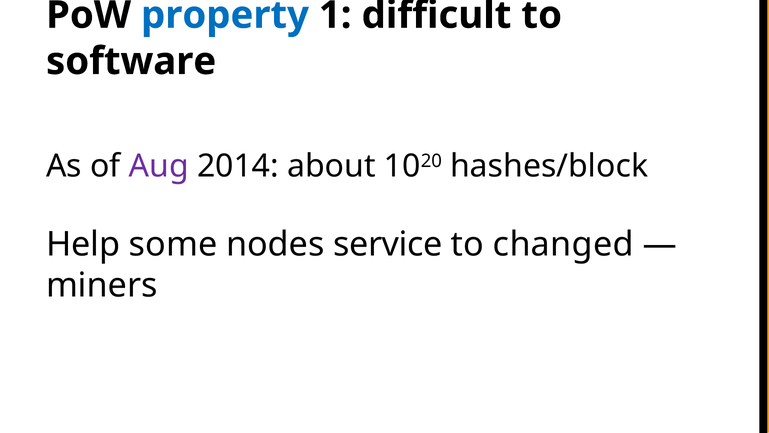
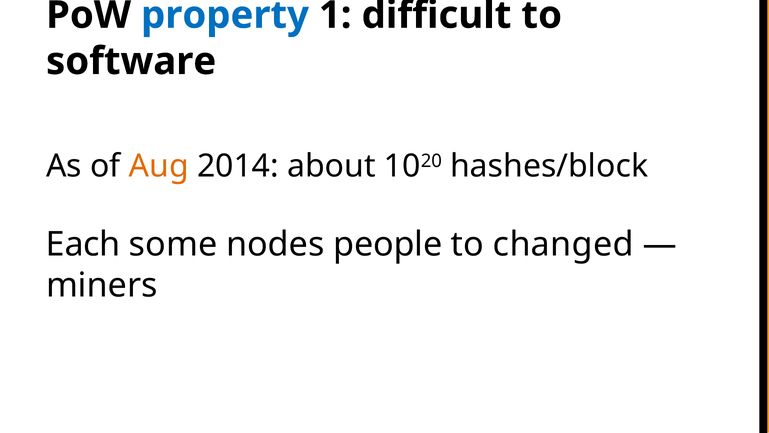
Aug colour: purple -> orange (159, 166)
Help: Help -> Each (83, 244)
service: service -> people (388, 244)
